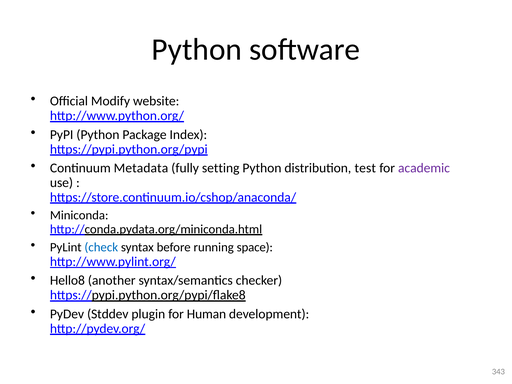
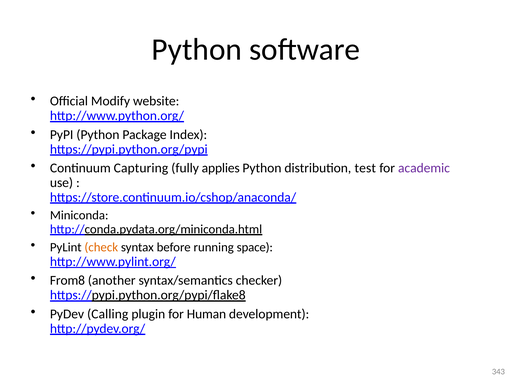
Metadata: Metadata -> Capturing (141, 168)
setting: setting -> applies (221, 168)
check colour: blue -> orange (101, 247)
Hello8: Hello8 -> From8 (67, 281)
Stddev: Stddev -> Calling (108, 314)
